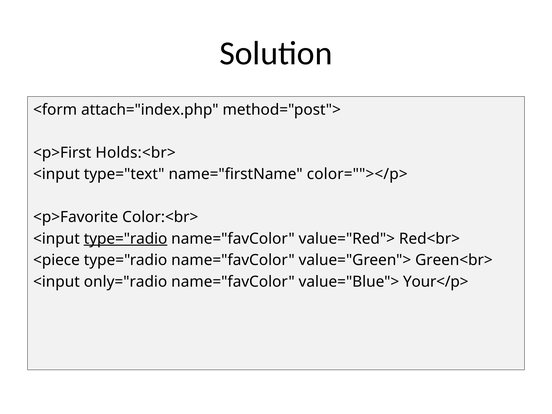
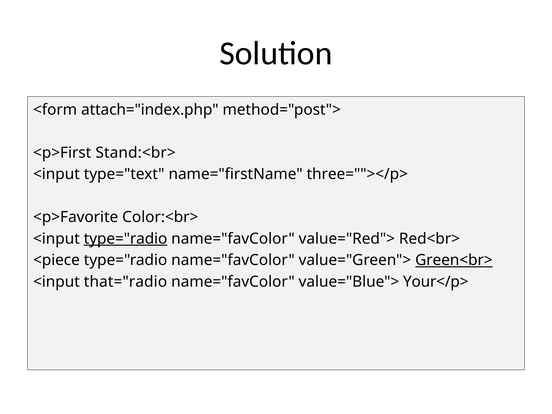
Holds:<br>: Holds:<br> -> Stand:<br> (136, 153)
color=""></p>: color=""></p> -> three=""></p> (357, 174)
Green<br> underline: none -> present (454, 260)
only="radio: only="radio -> that="radio (125, 282)
